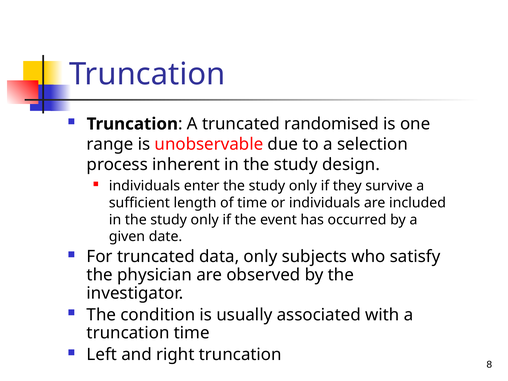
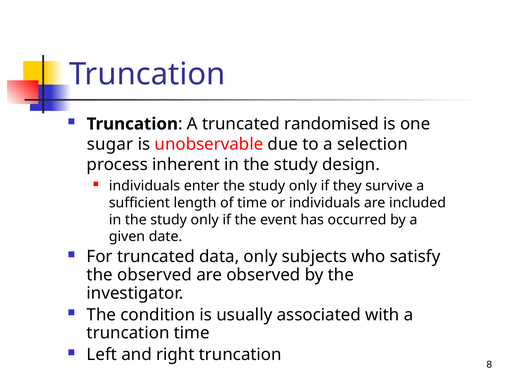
range: range -> sugar (110, 144)
the physician: physician -> observed (154, 275)
